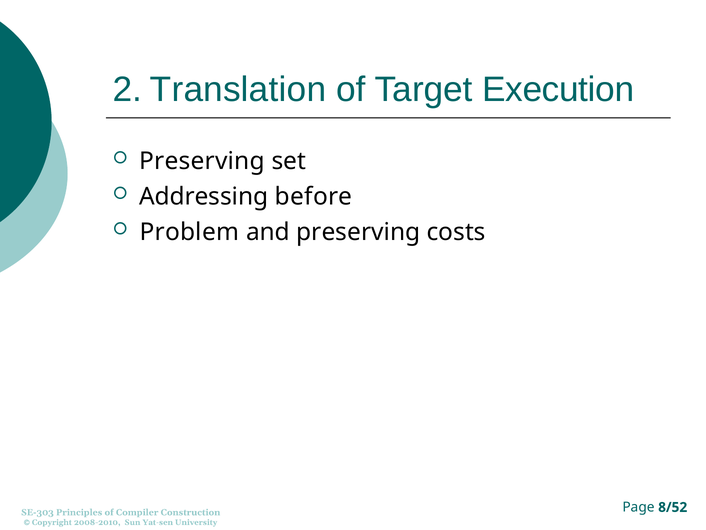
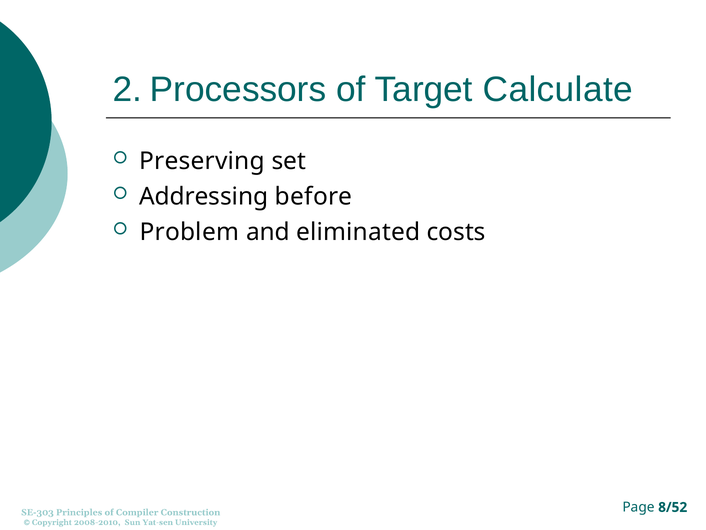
Translation: Translation -> Processors (238, 89)
Execution: Execution -> Calculate (558, 89)
and preserving: preserving -> eliminated (358, 232)
